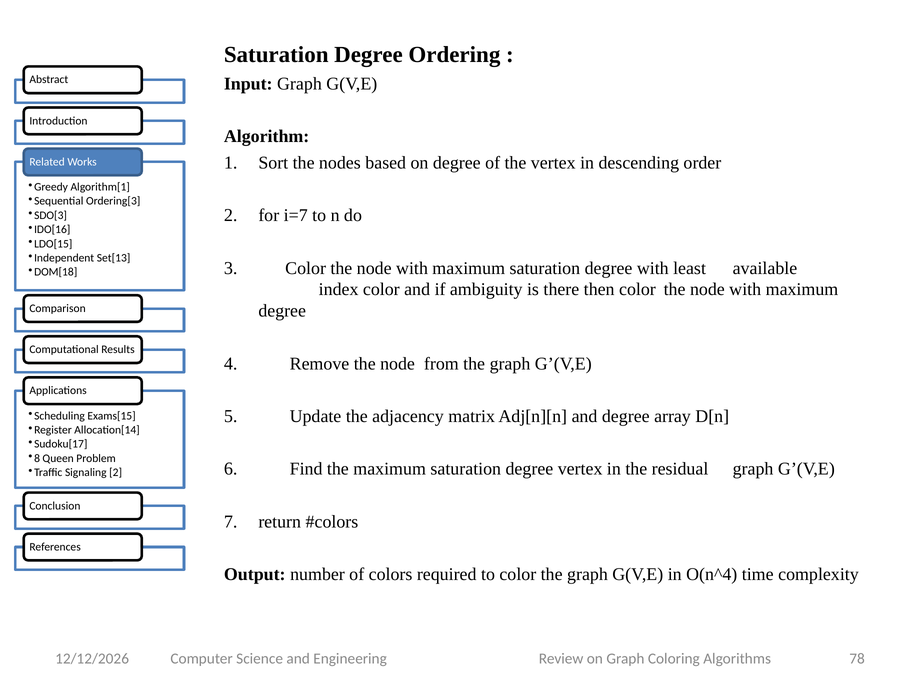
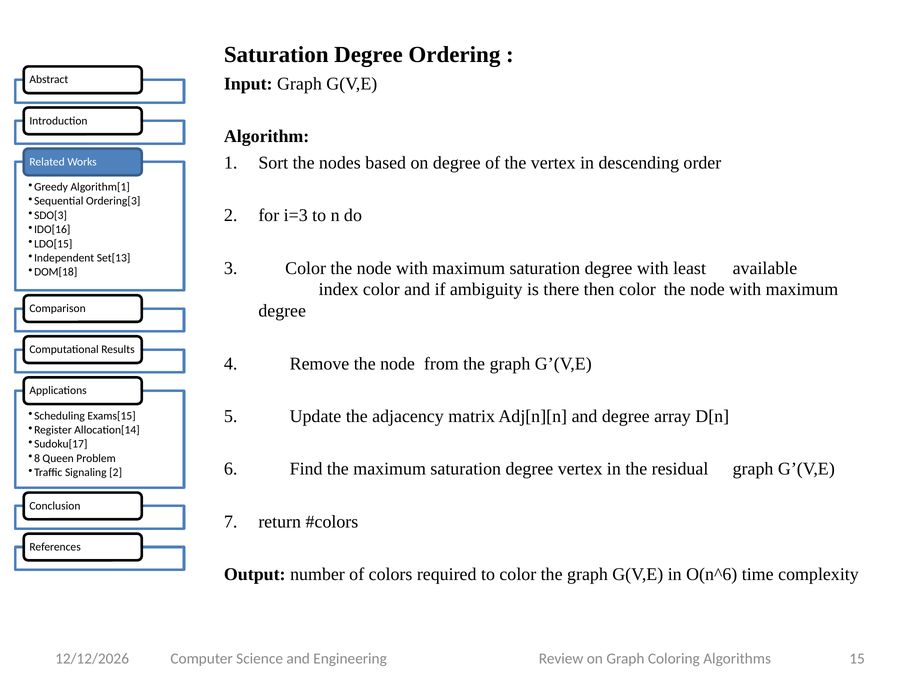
i=7: i=7 -> i=3 (296, 215)
O(n^4: O(n^4 -> O(n^6 (712, 574)
78: 78 -> 15 (857, 659)
